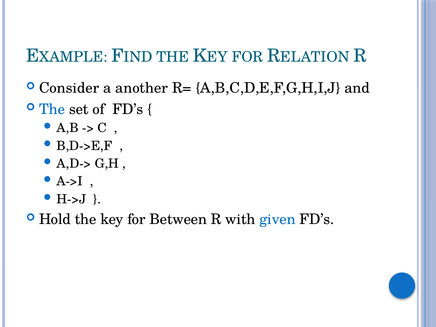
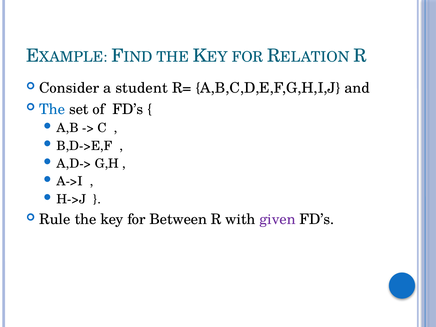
another: another -> student (142, 88)
Hold: Hold -> Rule (55, 219)
given colour: blue -> purple (278, 219)
